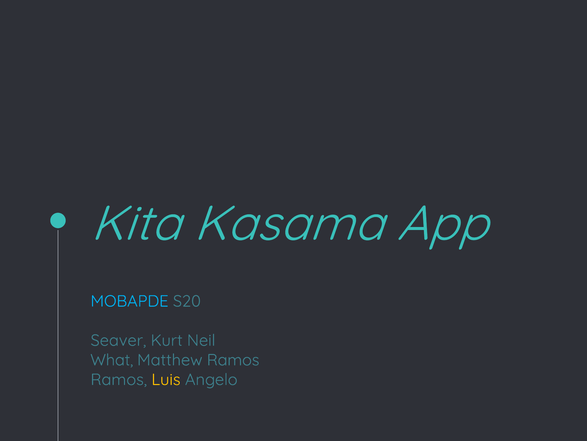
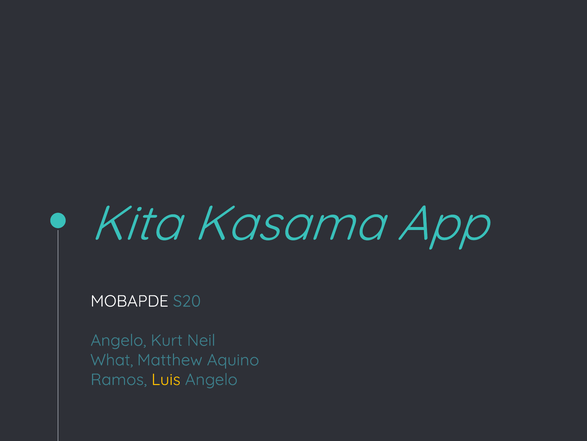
MOBAPDE colour: light blue -> white (130, 301)
Seaver: Seaver -> Angelo (118, 340)
Matthew Ramos: Ramos -> Aquino (233, 359)
